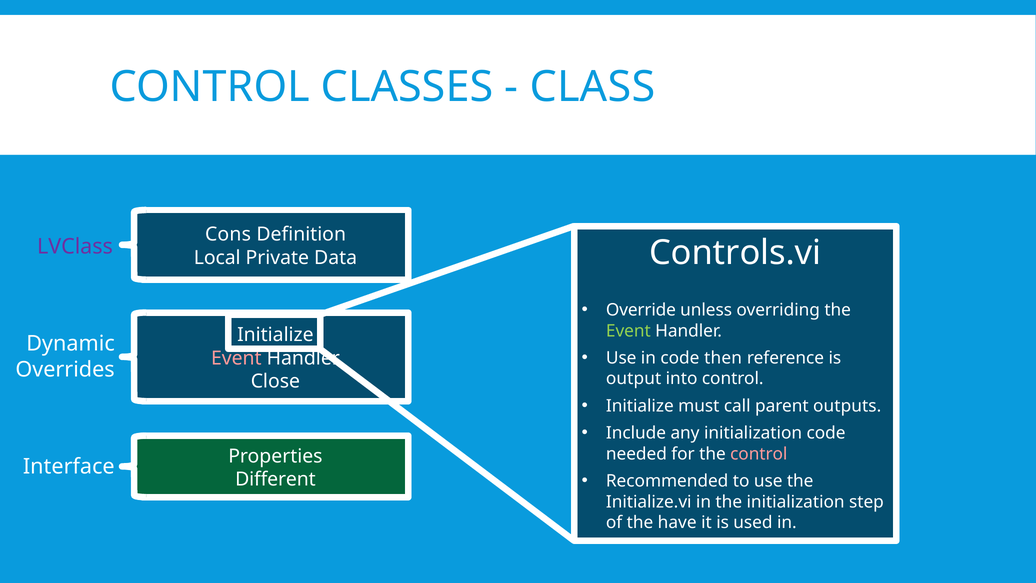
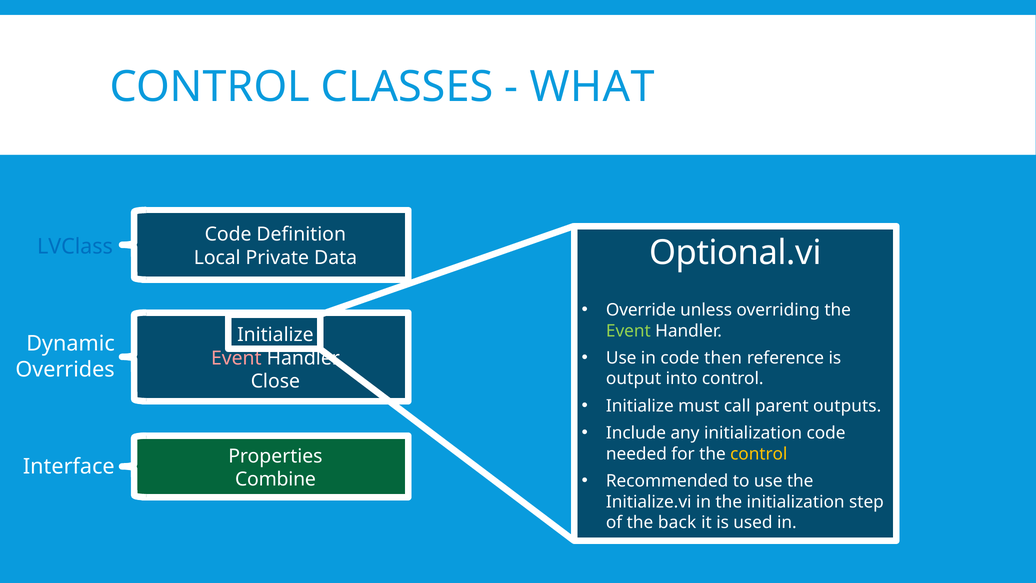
CLASS: CLASS -> WHAT (592, 87)
Cons: Cons -> Code (228, 234)
LVClass colour: purple -> blue (75, 247)
Controls.vi: Controls.vi -> Optional.vi (735, 253)
control colour: pink -> yellow (759, 454)
Different: Different -> Combine (275, 479)
have: have -> back (677, 522)
